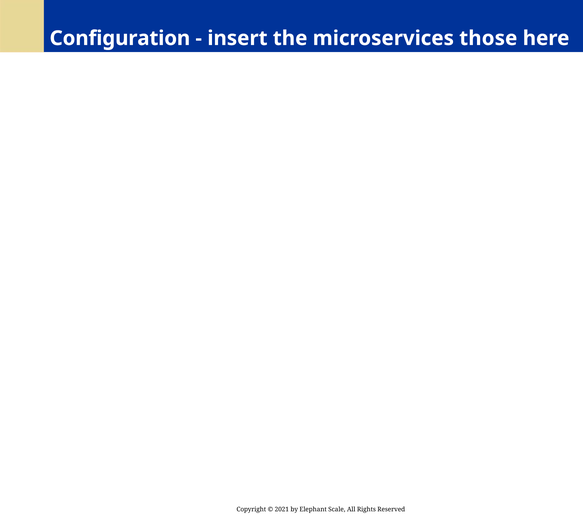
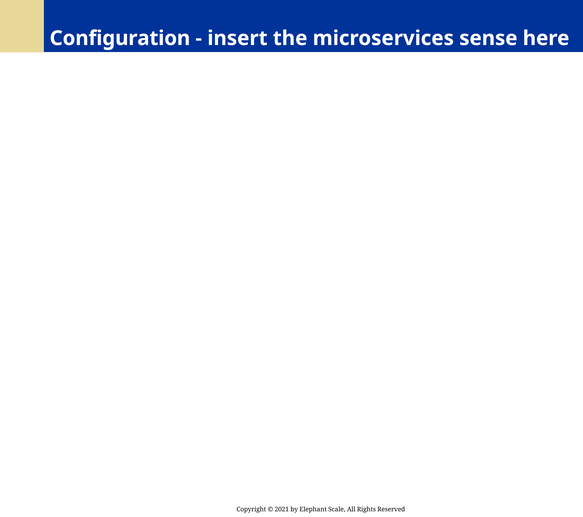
those: those -> sense (488, 38)
